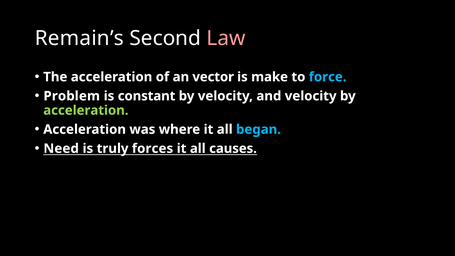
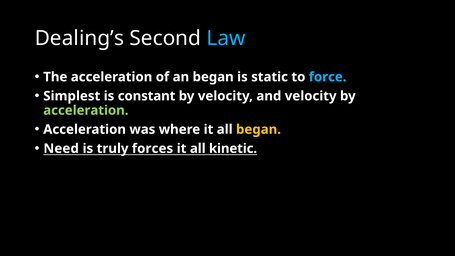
Remain’s: Remain’s -> Dealing’s (79, 38)
Law colour: pink -> light blue (226, 38)
an vector: vector -> began (213, 77)
make: make -> static (270, 77)
Problem: Problem -> Simplest (72, 96)
began colour: light blue -> yellow (258, 129)
causes: causes -> kinetic (233, 148)
